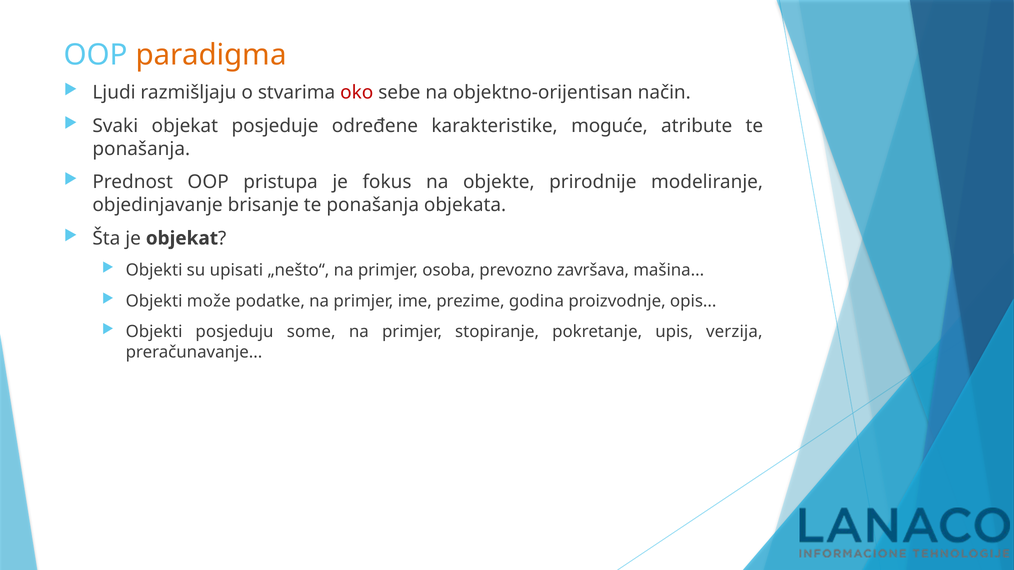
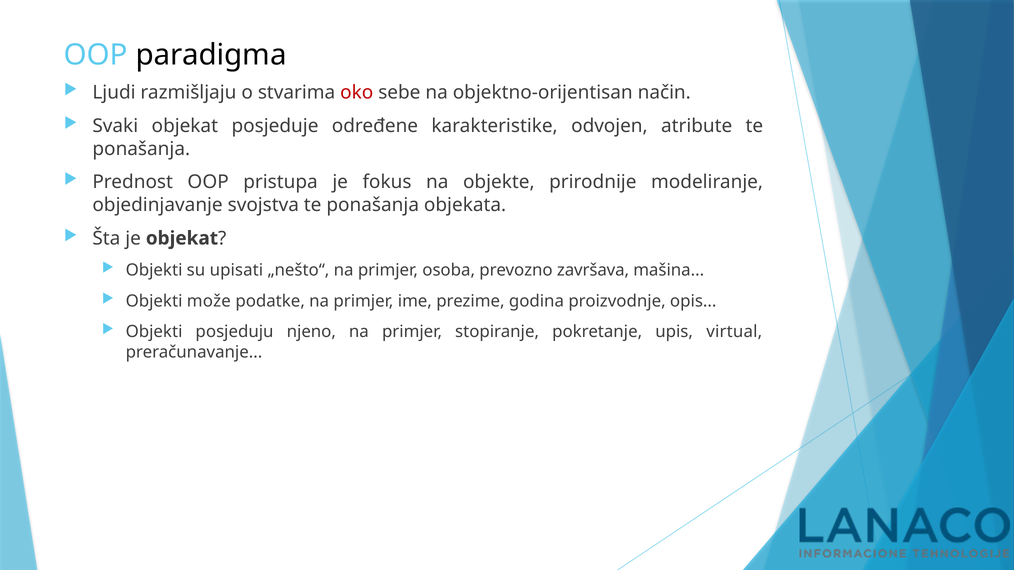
paradigma colour: orange -> black (211, 55)
moguće: moguće -> odvojen (609, 126)
brisanje: brisanje -> svojstva (263, 205)
some: some -> njeno (311, 332)
verzija: verzija -> virtual (734, 332)
